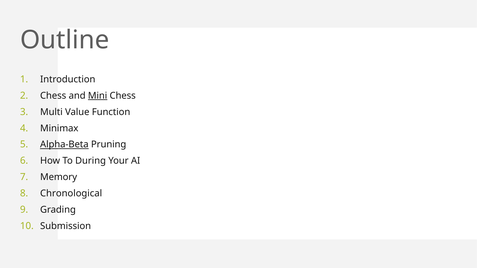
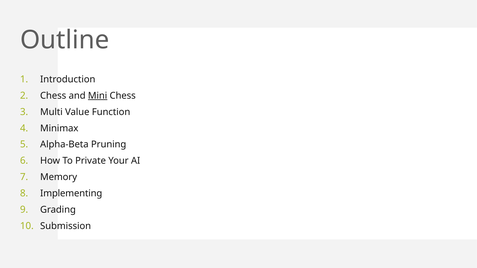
Alpha-Beta underline: present -> none (64, 145)
During: During -> Private (91, 161)
Chronological: Chronological -> Implementing (71, 194)
